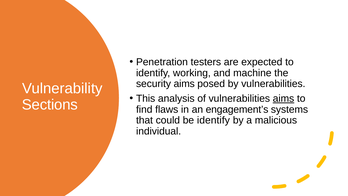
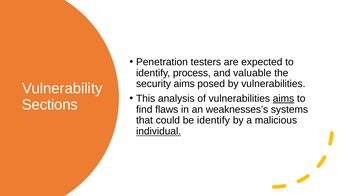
working: working -> process (192, 73)
machine: machine -> valuable (252, 73)
engagement’s: engagement’s -> weaknesses’s (237, 109)
individual underline: none -> present (159, 131)
